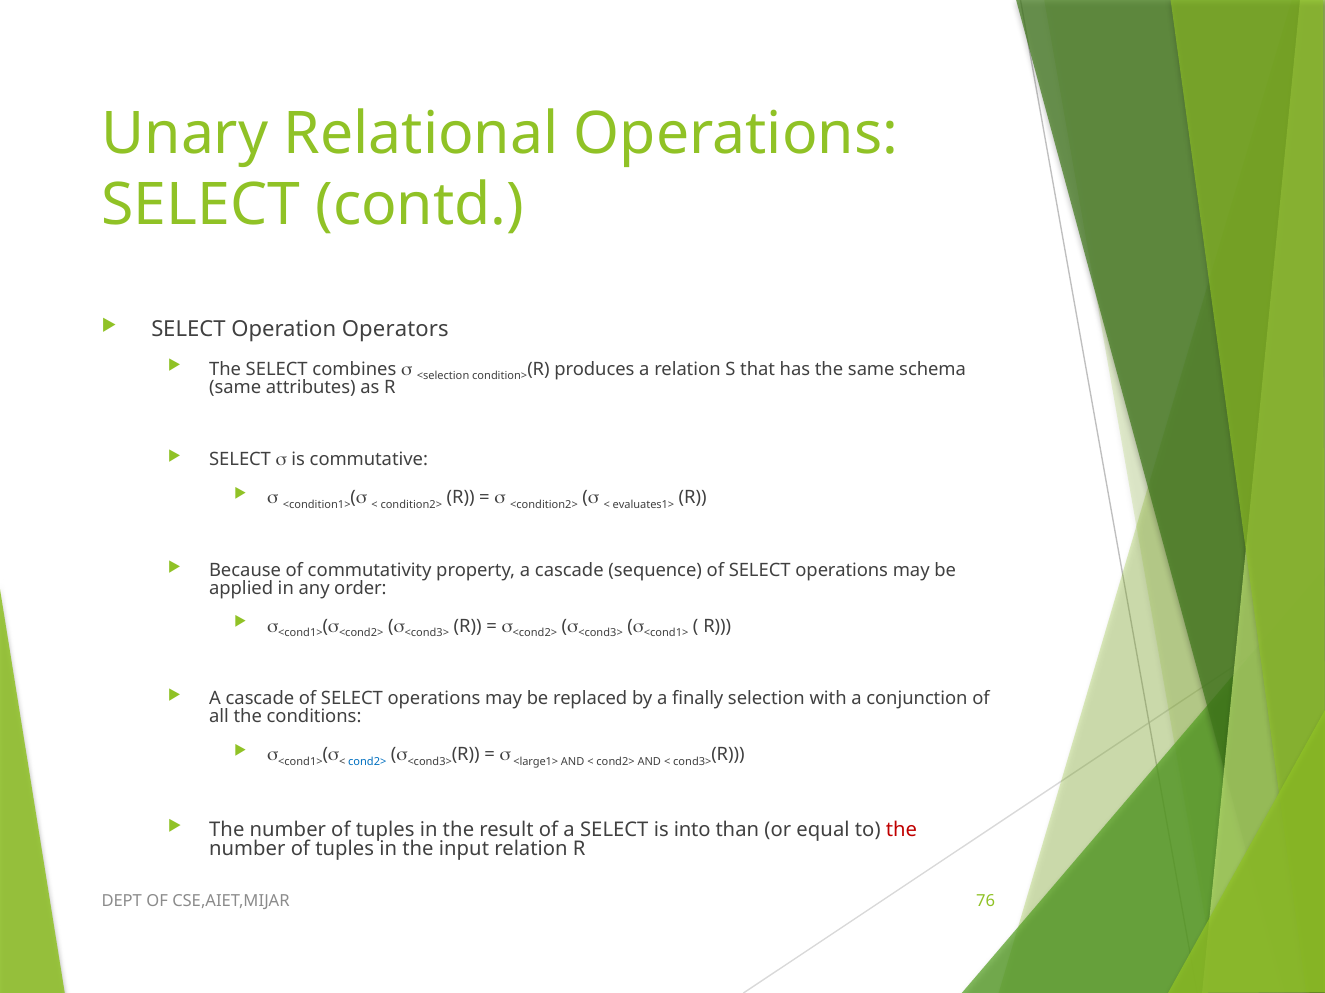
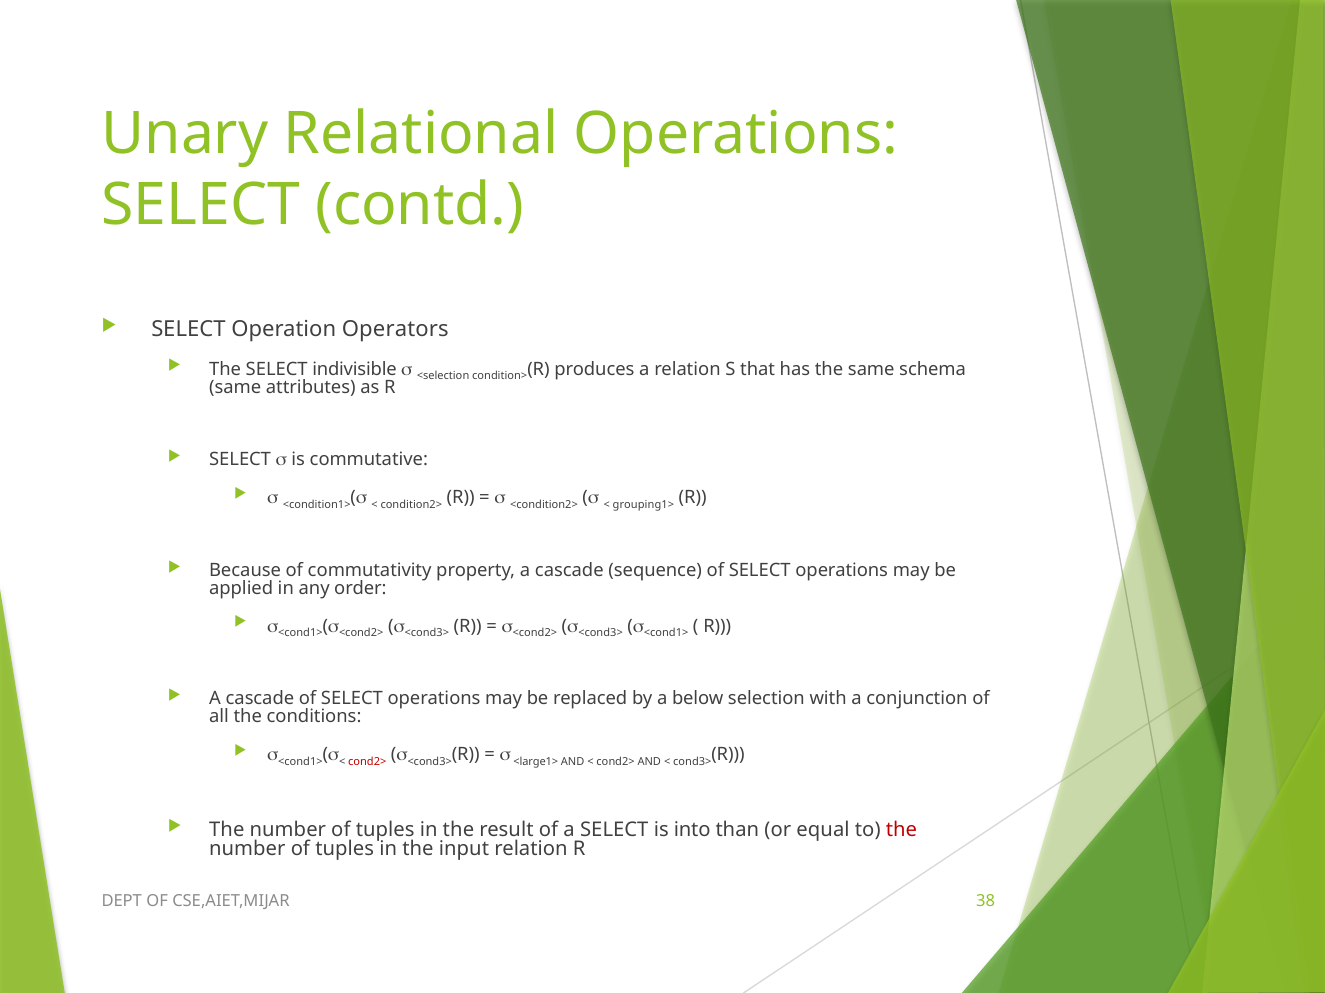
combines: combines -> indivisible (355, 369)
evaluates1>: evaluates1> -> grouping1> (643, 505)
finally: finally -> below (698, 699)
cond2> colour: blue -> red (367, 762)
76: 76 -> 38 (986, 902)
